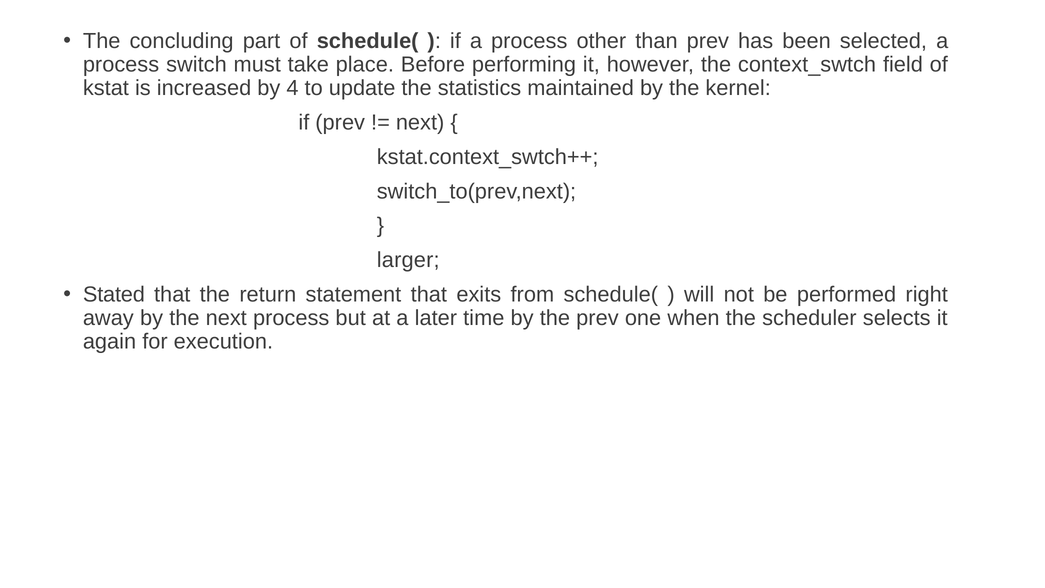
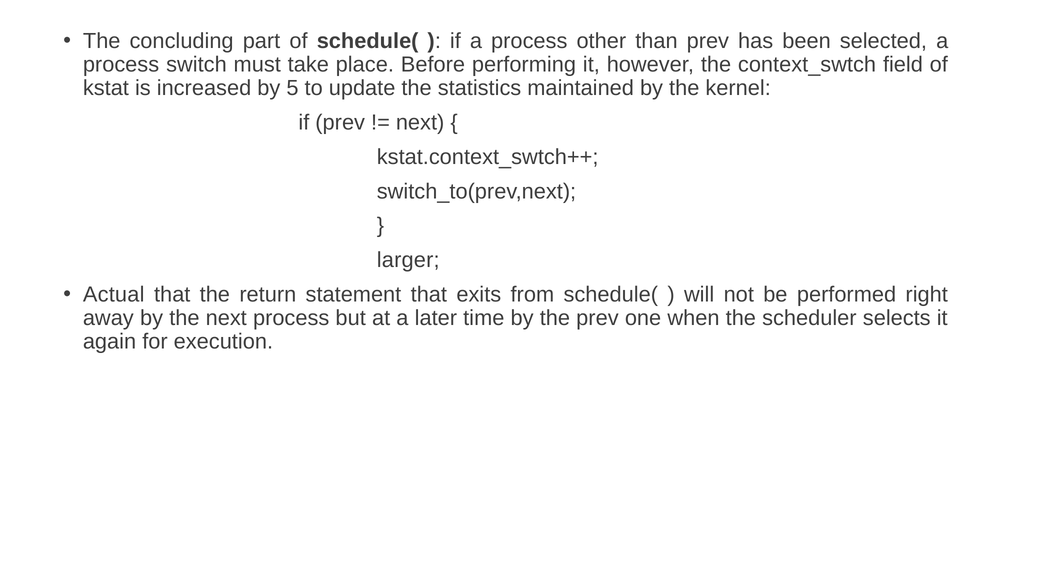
4: 4 -> 5 (292, 88)
Stated: Stated -> Actual (114, 295)
